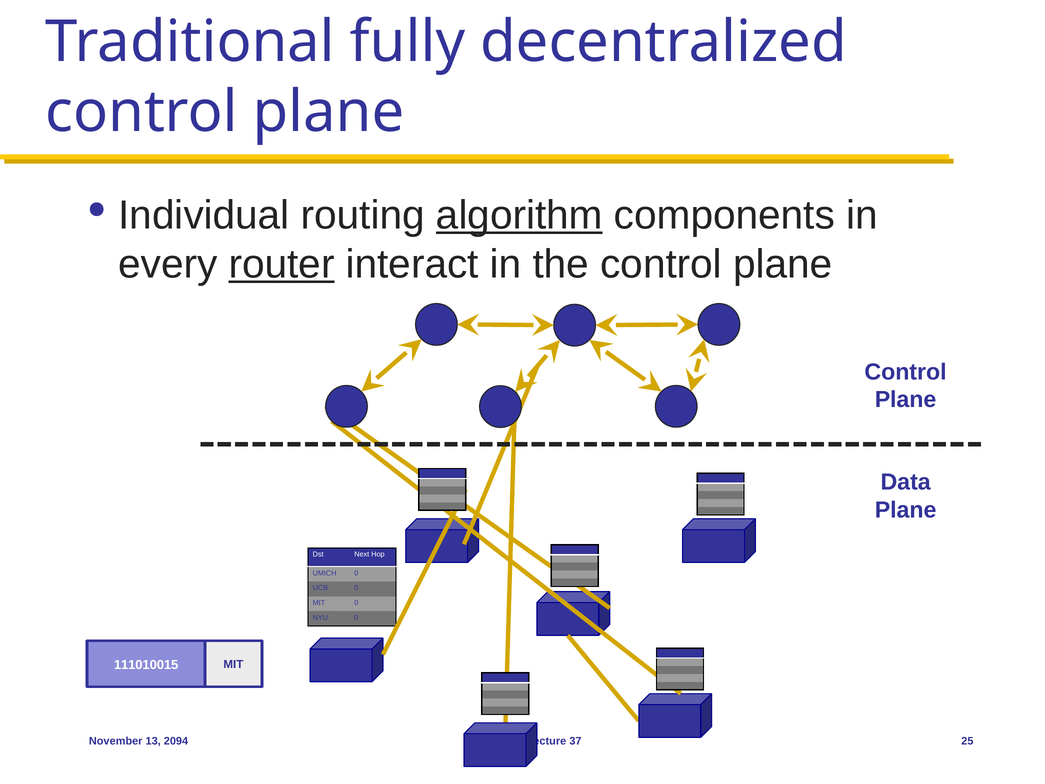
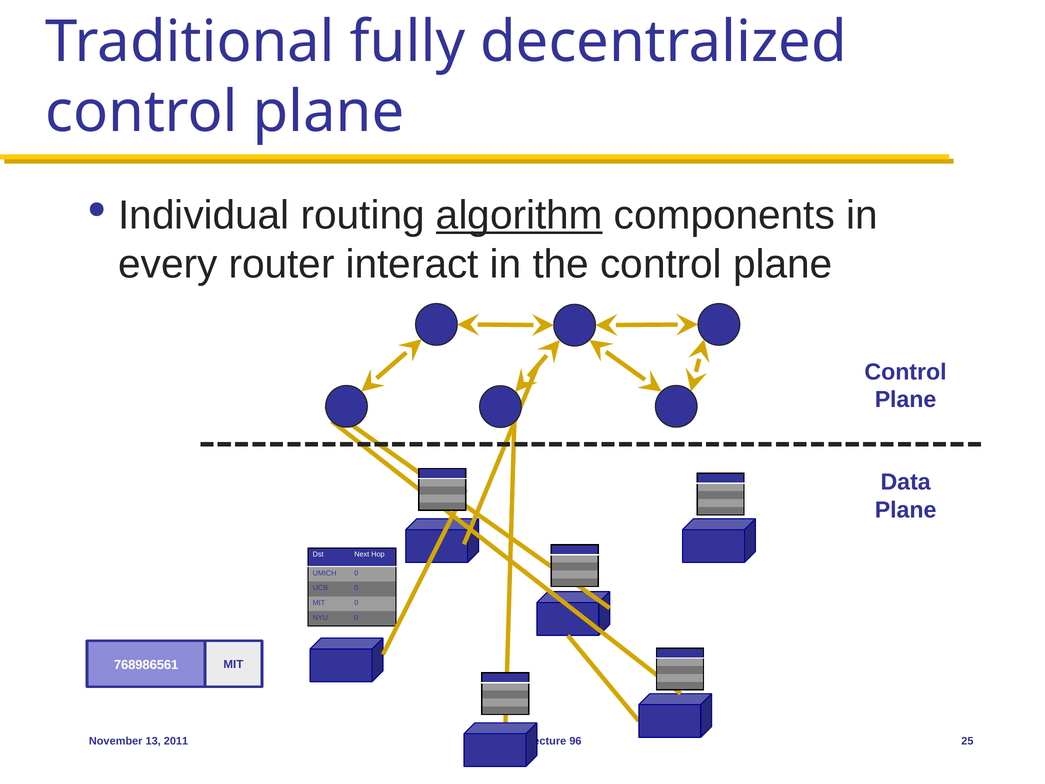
router underline: present -> none (282, 264)
111010015: 111010015 -> 768986561 (146, 664)
2094: 2094 -> 2011 (176, 741)
37: 37 -> 96 (575, 741)
